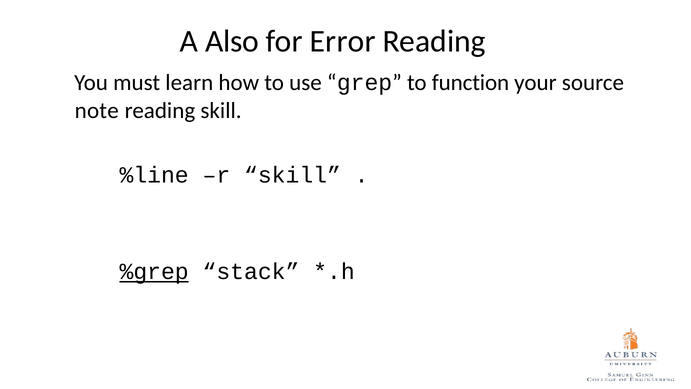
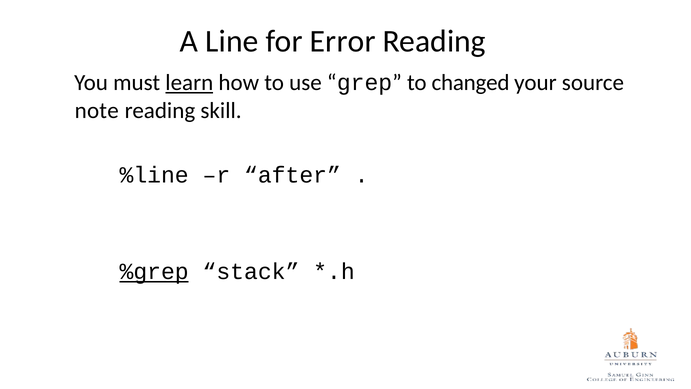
Also: Also -> Line (232, 41)
learn underline: none -> present (189, 83)
function: function -> changed (471, 83)
r skill: skill -> after (292, 175)
